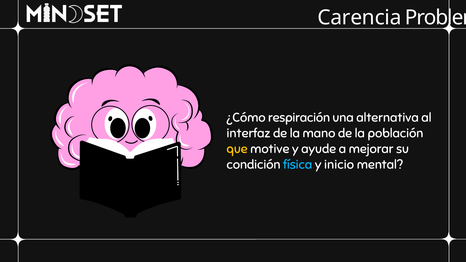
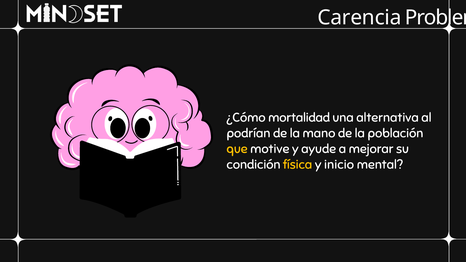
respiración: respiración -> mortalidad (299, 118)
interfaz: interfaz -> podrían (248, 133)
física colour: light blue -> yellow (298, 165)
